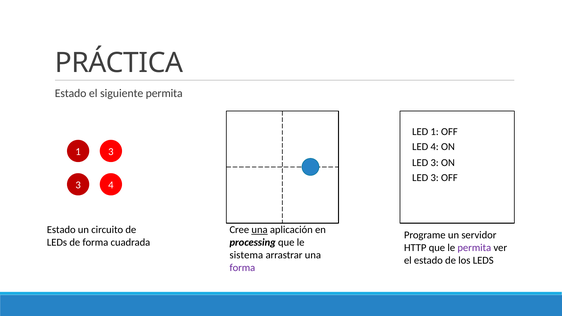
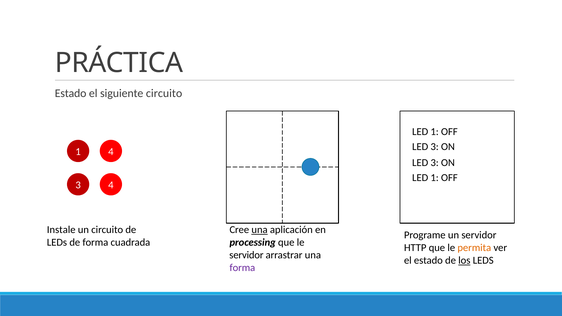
siguiente permita: permita -> circuito (164, 93)
4: 4 -> 3 (435, 147)
1 3: 3 -> 4 (111, 152)
3: 3 -> 1 (435, 178)
Estado: Estado -> Instale (61, 230)
permita colour: purple -> orange (474, 248)
sistema: sistema -> servidor (246, 255)
los underline: none -> present (464, 261)
